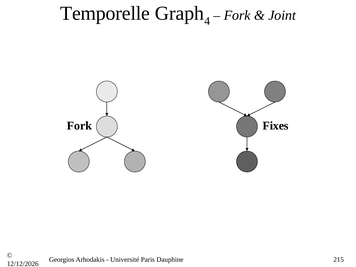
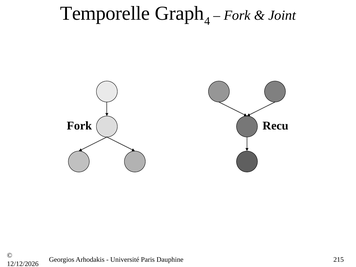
Fixes: Fixes -> Recu (276, 126)
